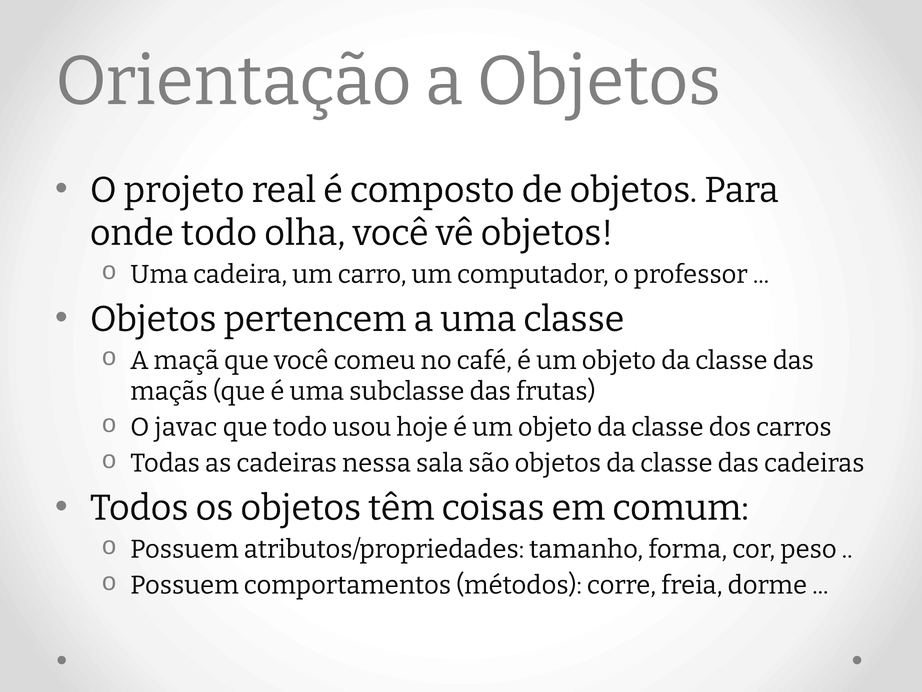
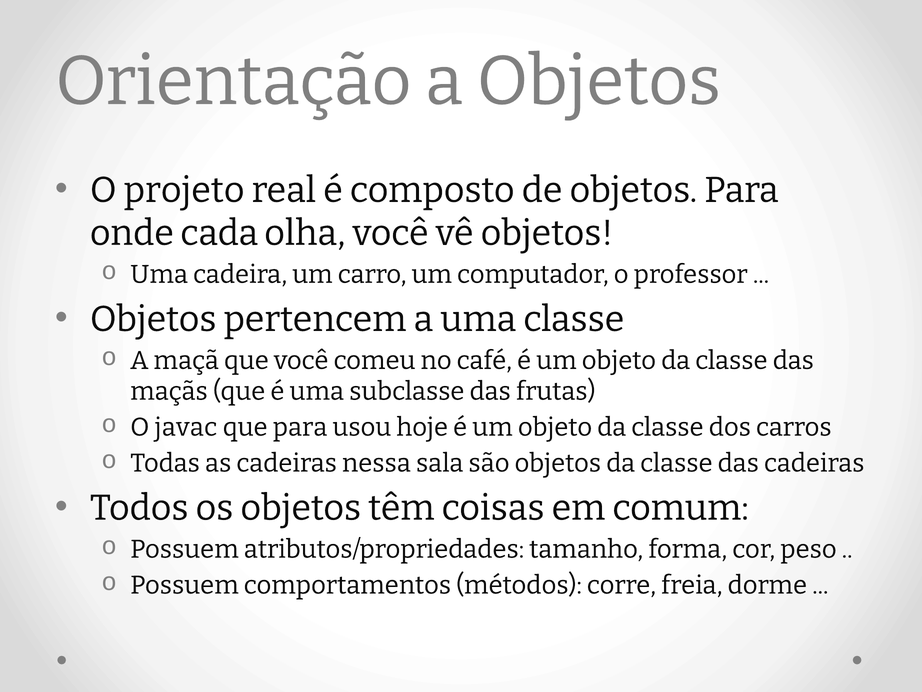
onde todo: todo -> cada (219, 233)
que todo: todo -> para (300, 427)
